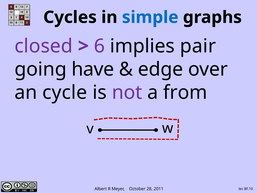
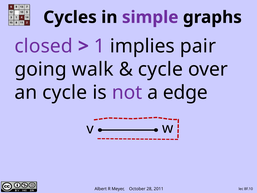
simple colour: blue -> purple (150, 17)
6: 6 -> 1 (99, 46)
have: have -> walk (93, 69)
edge: edge -> cycle (160, 69)
from: from -> edge (185, 92)
